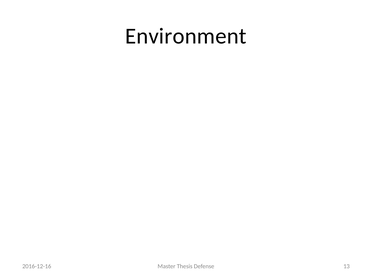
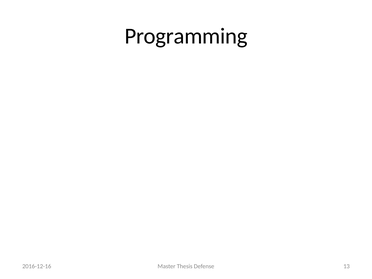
Environment: Environment -> Programming (186, 36)
